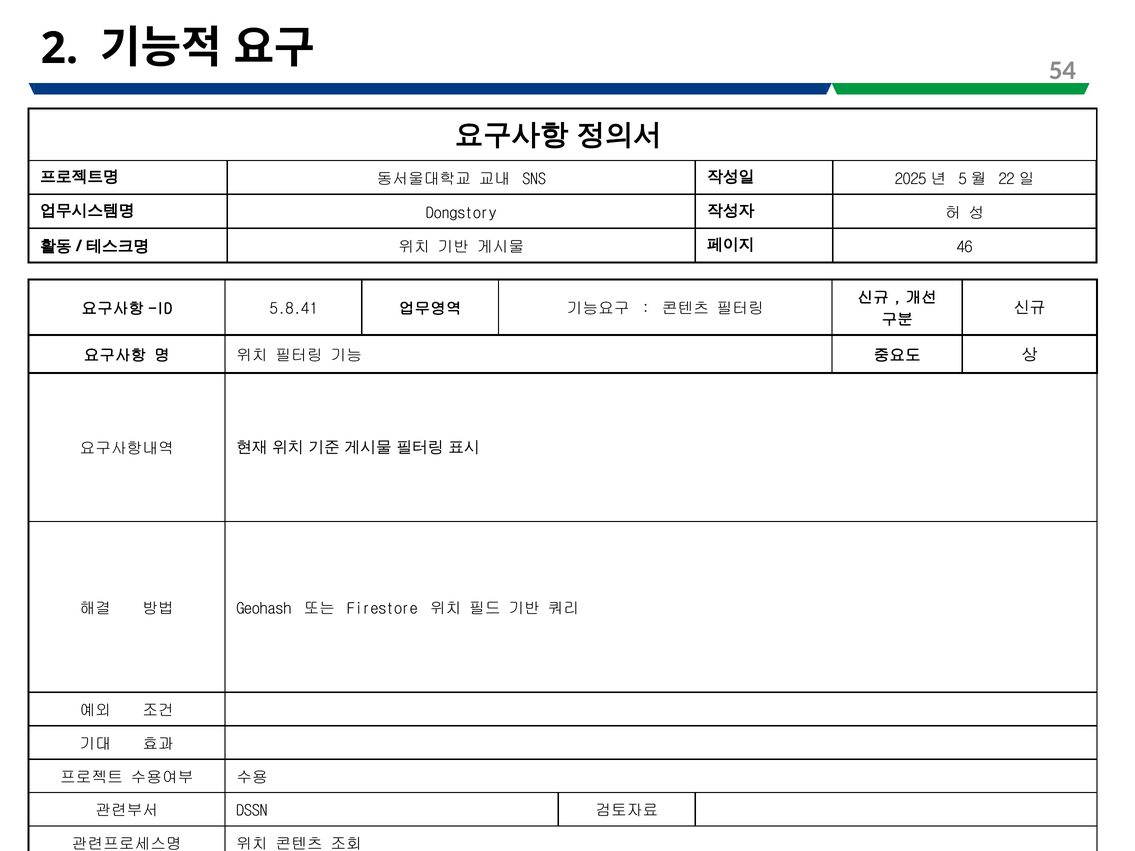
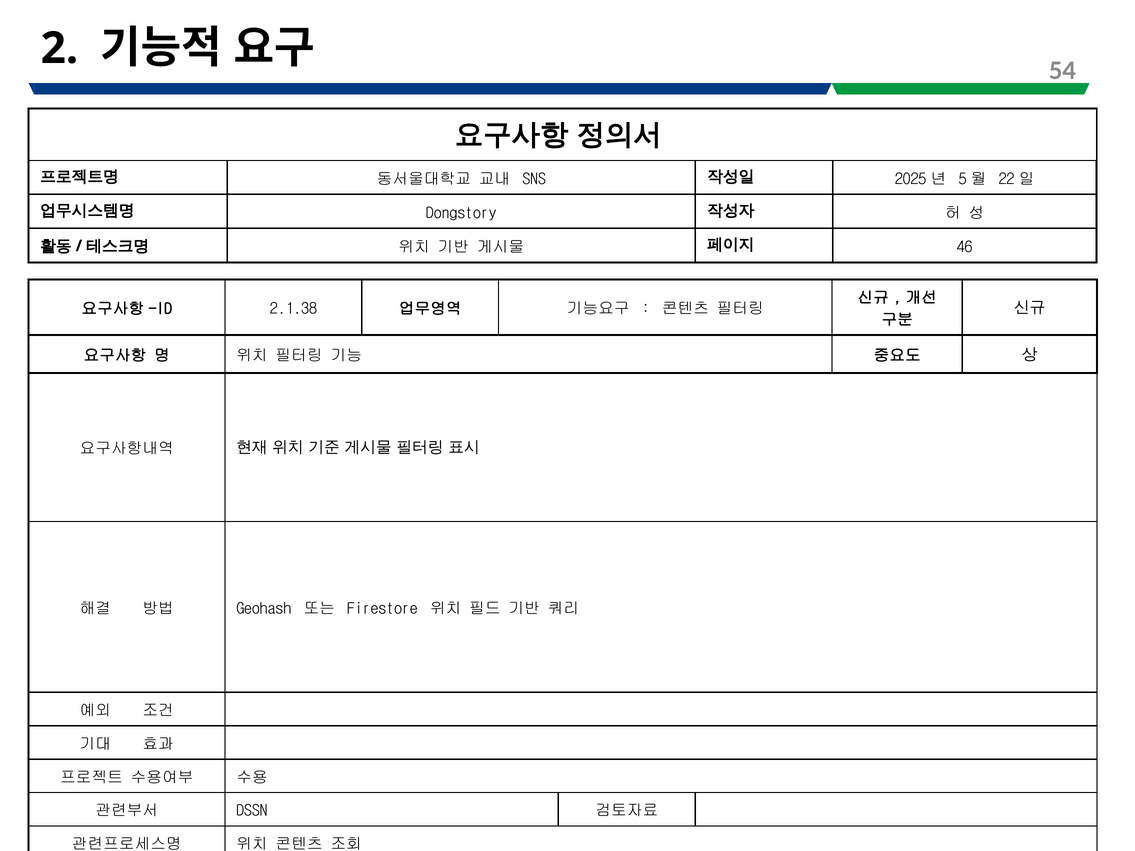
5.8.41: 5.8.41 -> 2.1.38 (293, 309)
